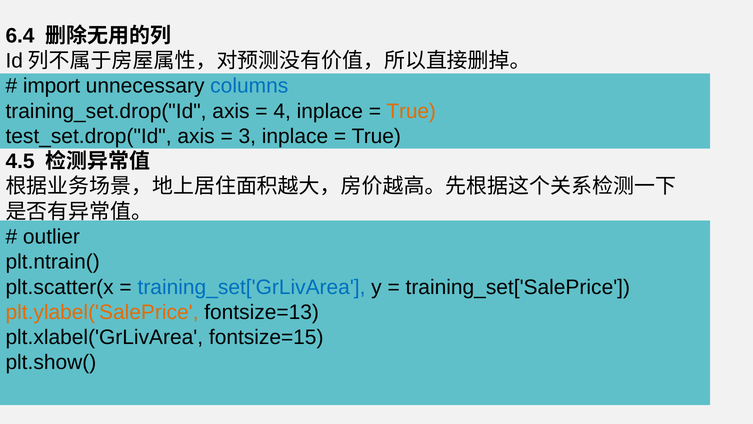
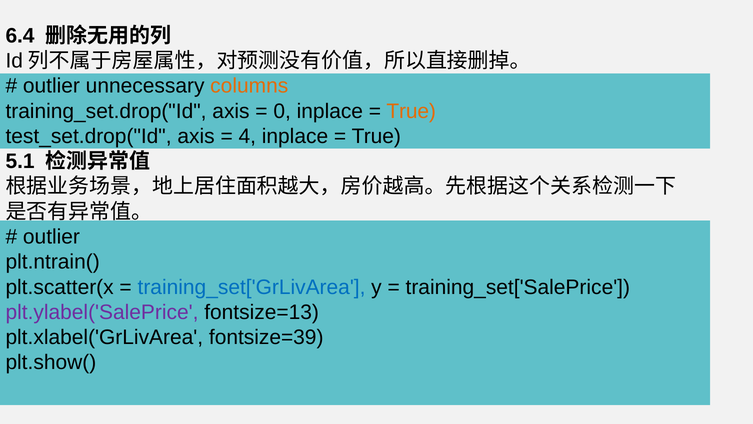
import: import -> outlier (51, 86)
columns colour: blue -> orange (249, 86)
4: 4 -> 0 (282, 111)
3: 3 -> 4 (247, 136)
4.5: 4.5 -> 5.1 (20, 161)
plt.ylabel('SalePrice colour: orange -> purple (102, 312)
fontsize=15: fontsize=15 -> fontsize=39 (266, 337)
